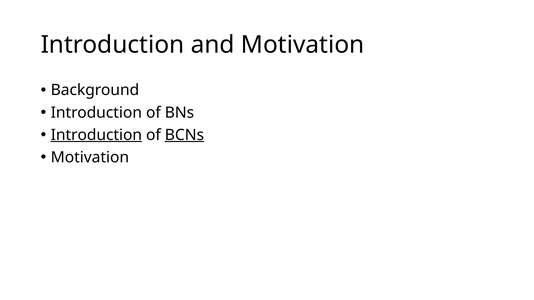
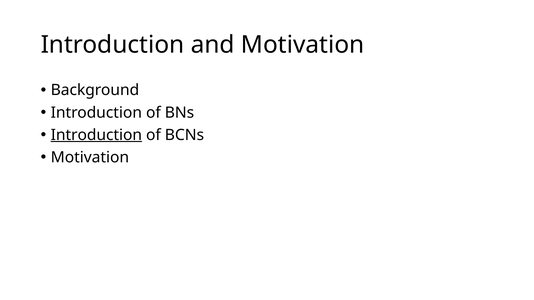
BCNs underline: present -> none (184, 135)
